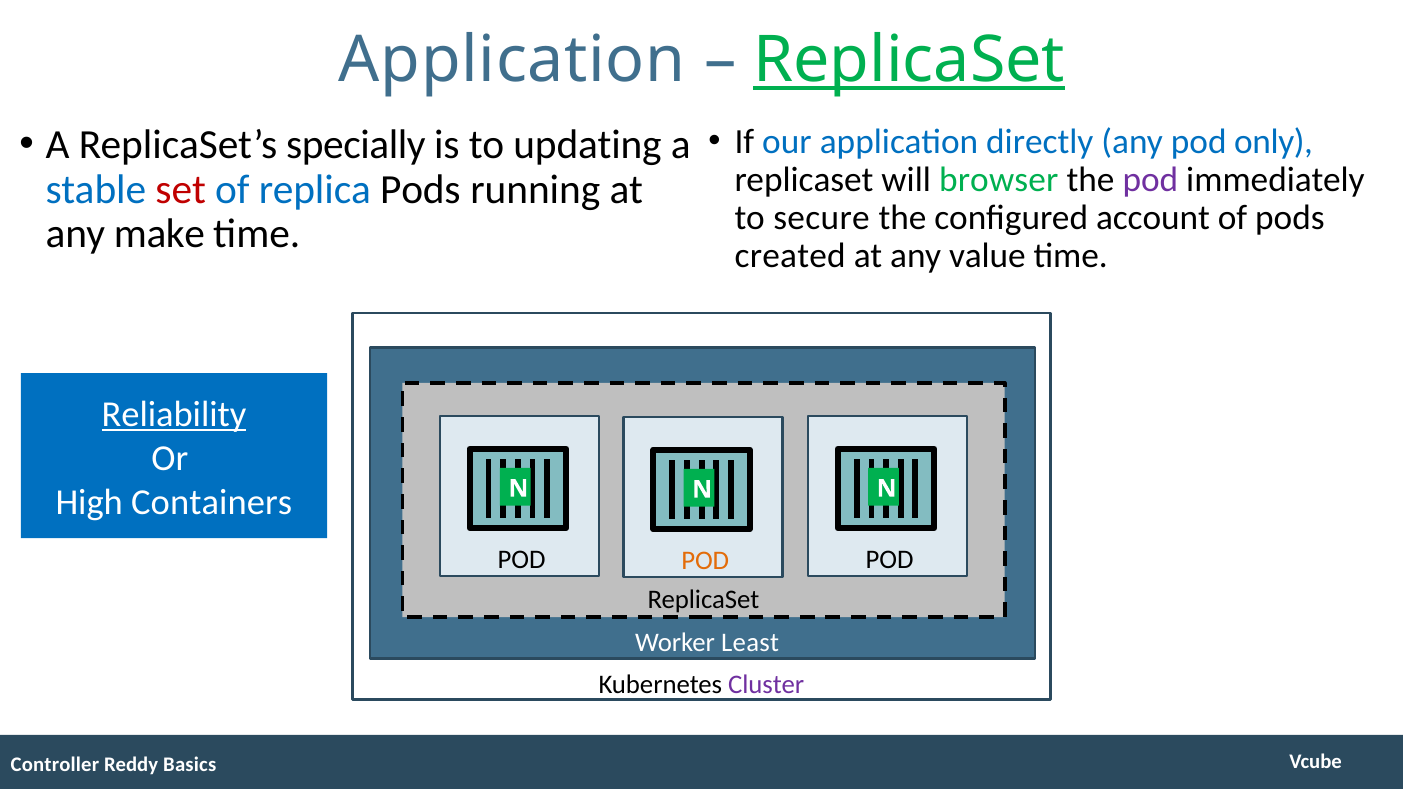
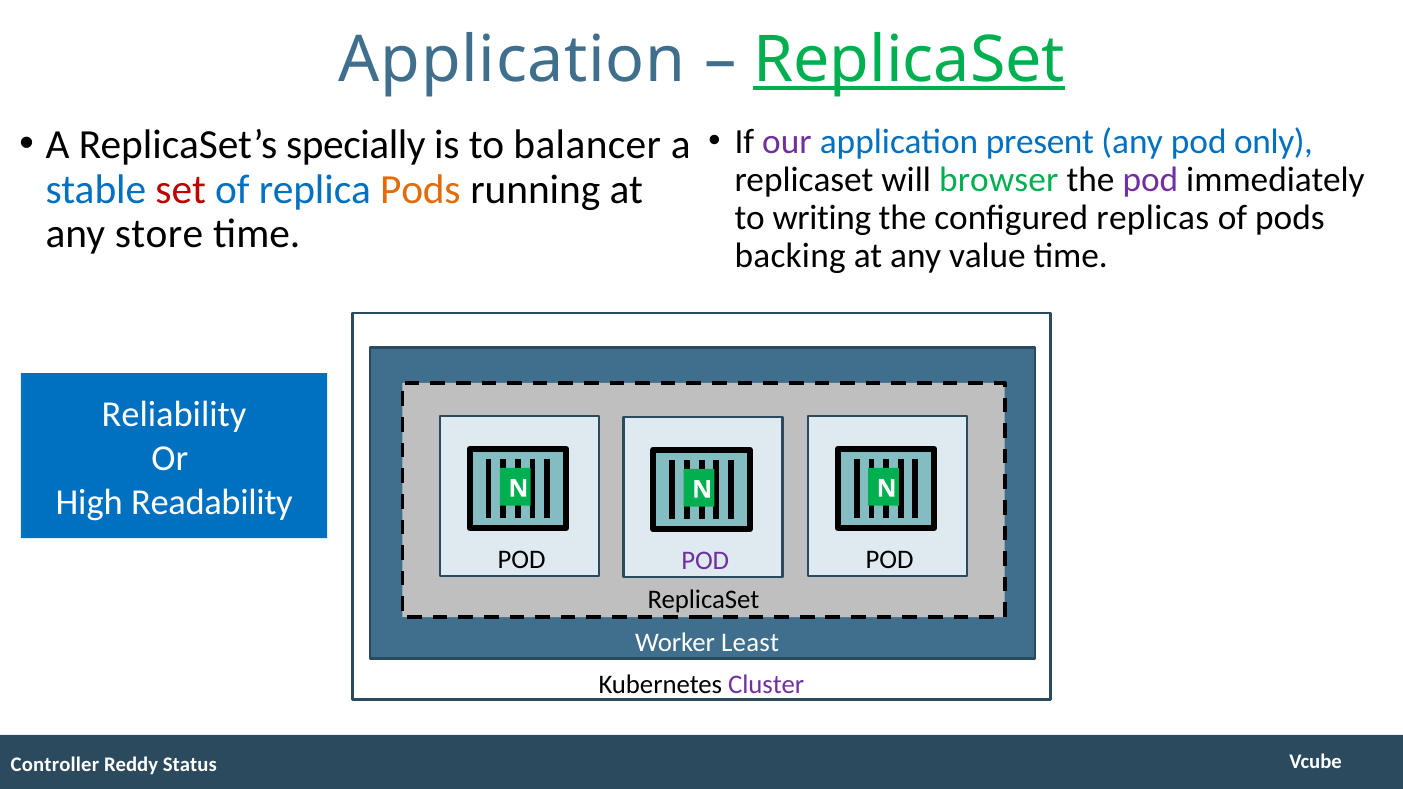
updating: updating -> balancer (587, 145)
our colour: blue -> purple (787, 142)
directly: directly -> present (1040, 142)
Pods colour: black -> orange (420, 190)
secure: secure -> writing (822, 218)
account: account -> replicas (1153, 218)
make: make -> store (159, 234)
created: created -> backing (790, 256)
Reliability underline: present -> none (174, 414)
Containers: Containers -> Readability (212, 502)
POD colour: orange -> purple (705, 561)
Basics: Basics -> Status (190, 765)
